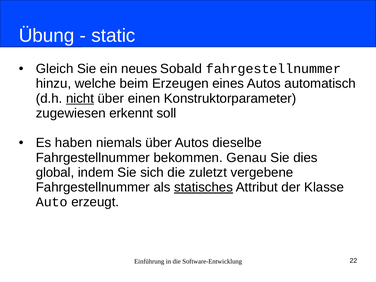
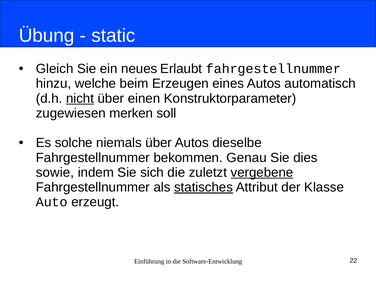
Sobald: Sobald -> Erlaubt (181, 69)
erkennt: erkennt -> merken (131, 113)
haben: haben -> solche (74, 143)
global: global -> sowie (55, 172)
vergebene underline: none -> present (262, 172)
